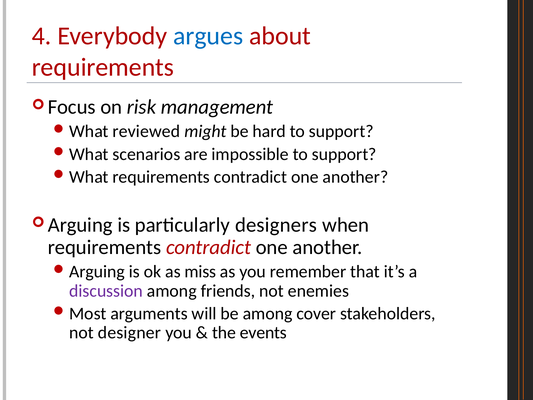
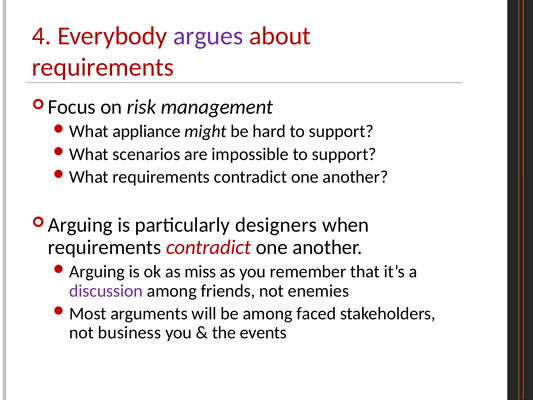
argues colour: blue -> purple (208, 36)
reviewed: reviewed -> appliance (147, 131)
cover: cover -> faced (316, 313)
designer: designer -> business (129, 333)
